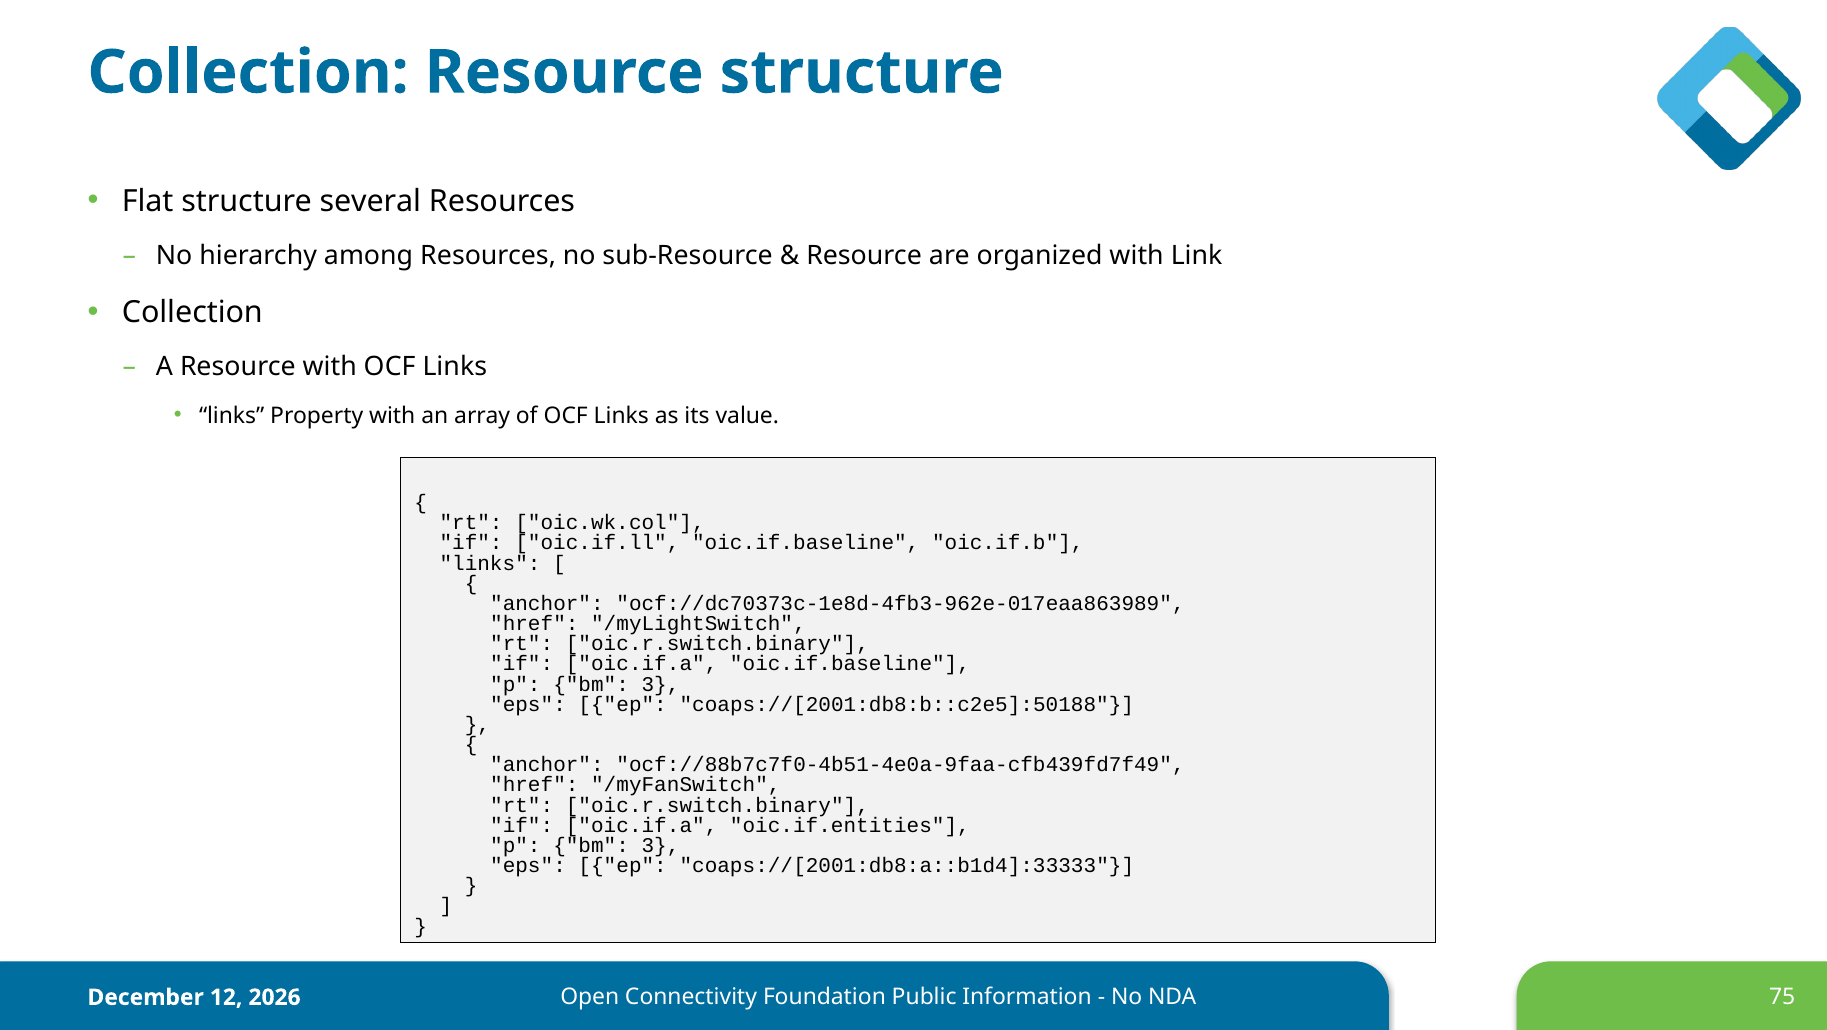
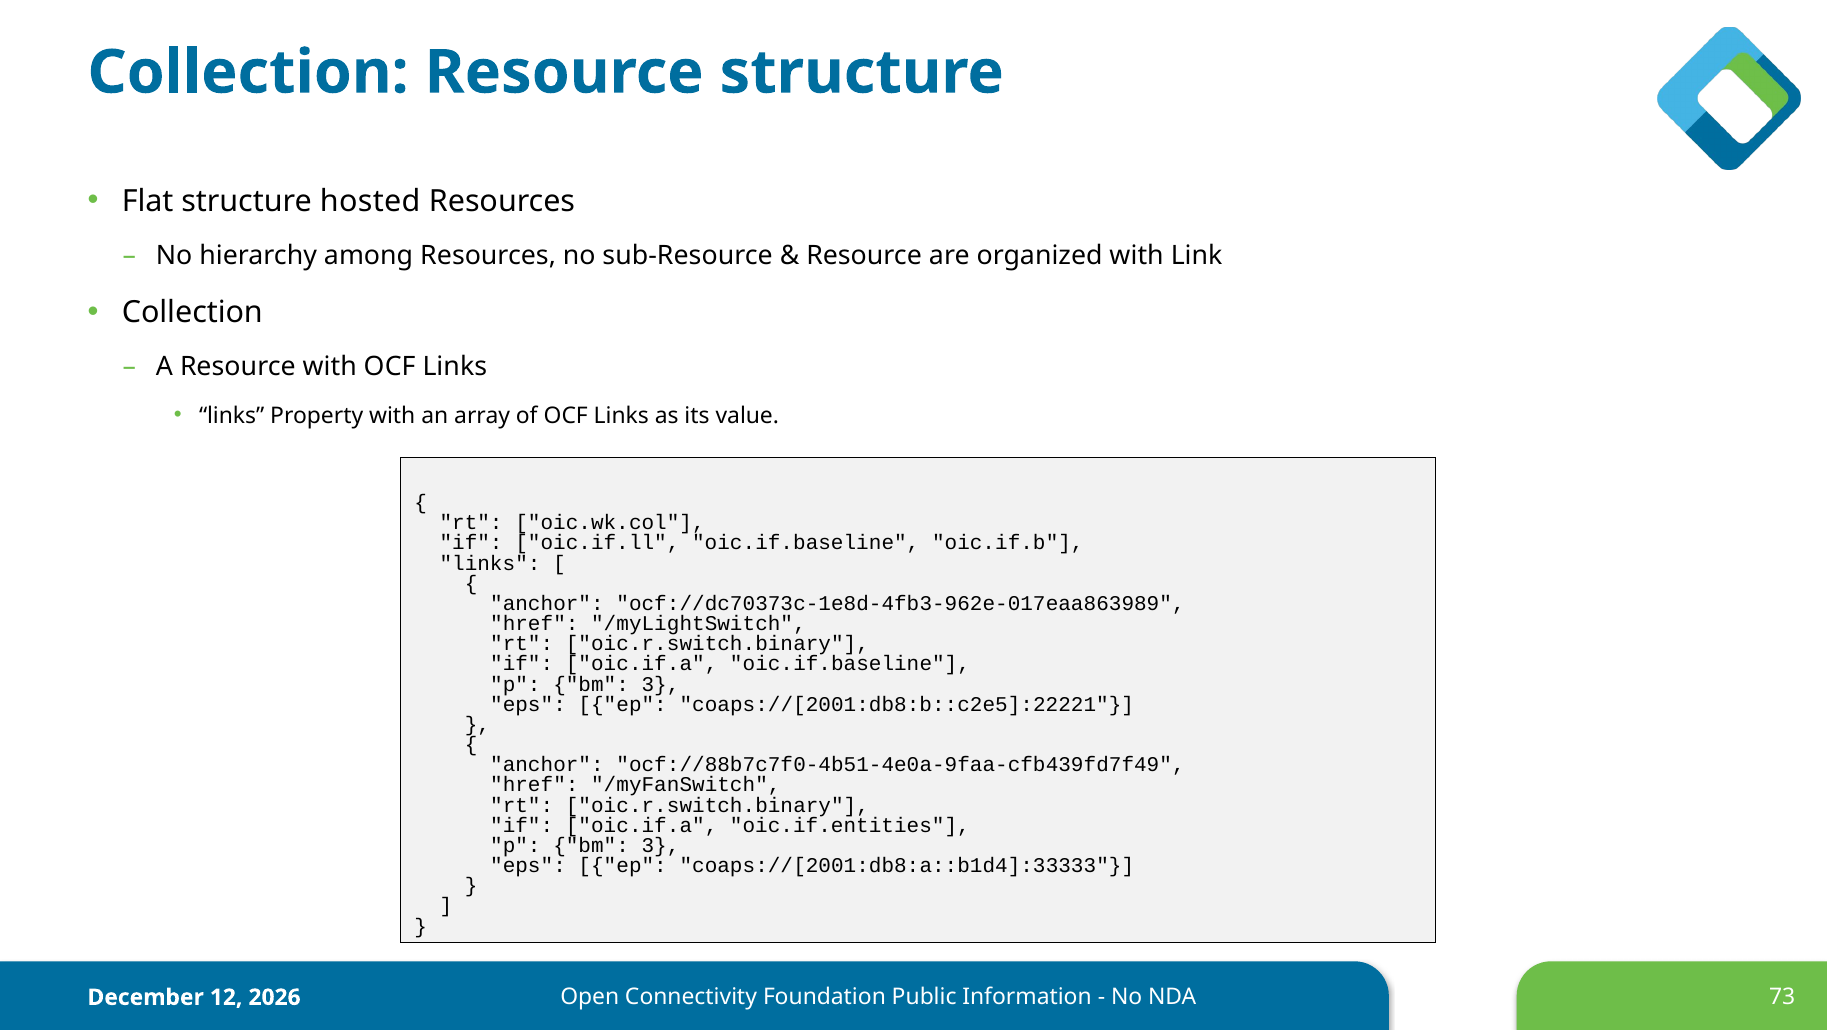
several: several -> hosted (370, 201)
coaps://[2001:db8:b::c2e5]:50188: coaps://[2001:db8:b::c2e5]:50188 -> coaps://[2001:db8:b::c2e5]:22221 (907, 704)
75: 75 -> 73 (1782, 998)
